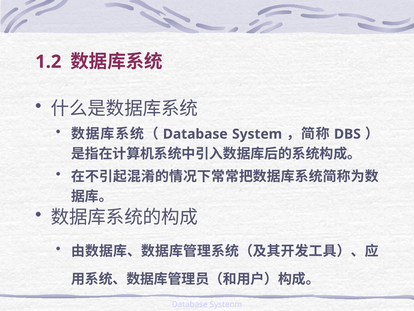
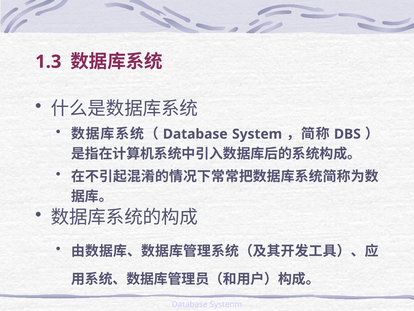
1.2: 1.2 -> 1.3 (48, 62)
